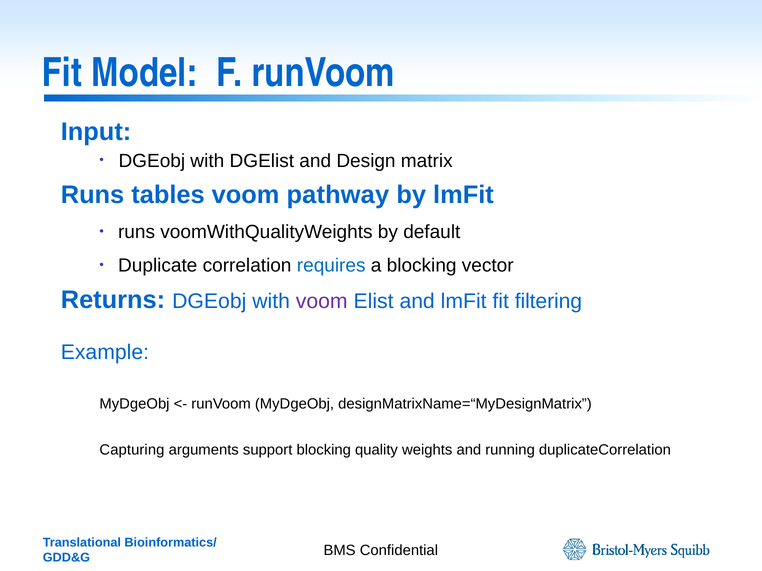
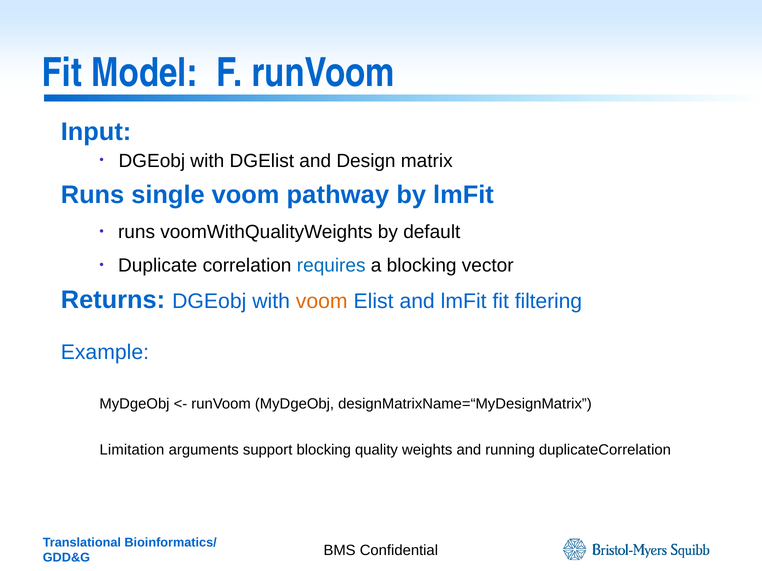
tables: tables -> single (168, 195)
voom colour: purple -> orange (322, 301)
Capturing: Capturing -> Limitation (132, 450)
